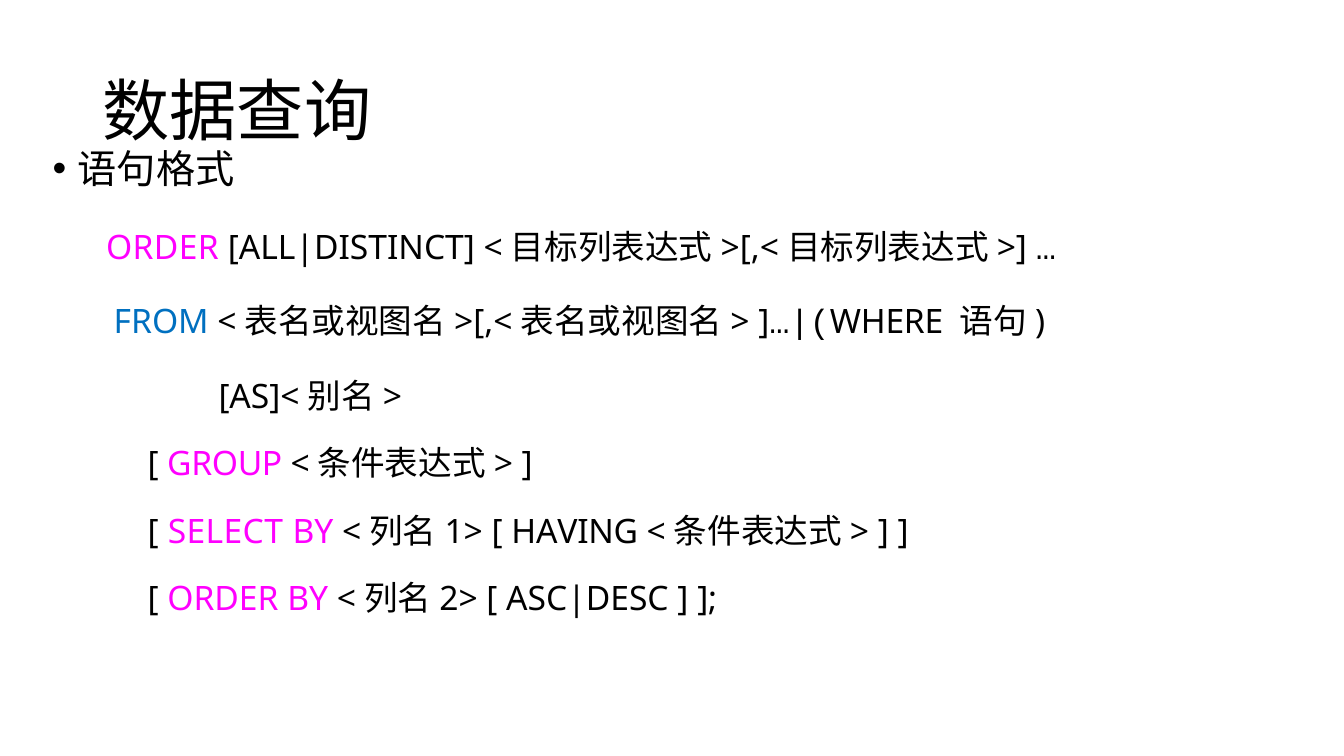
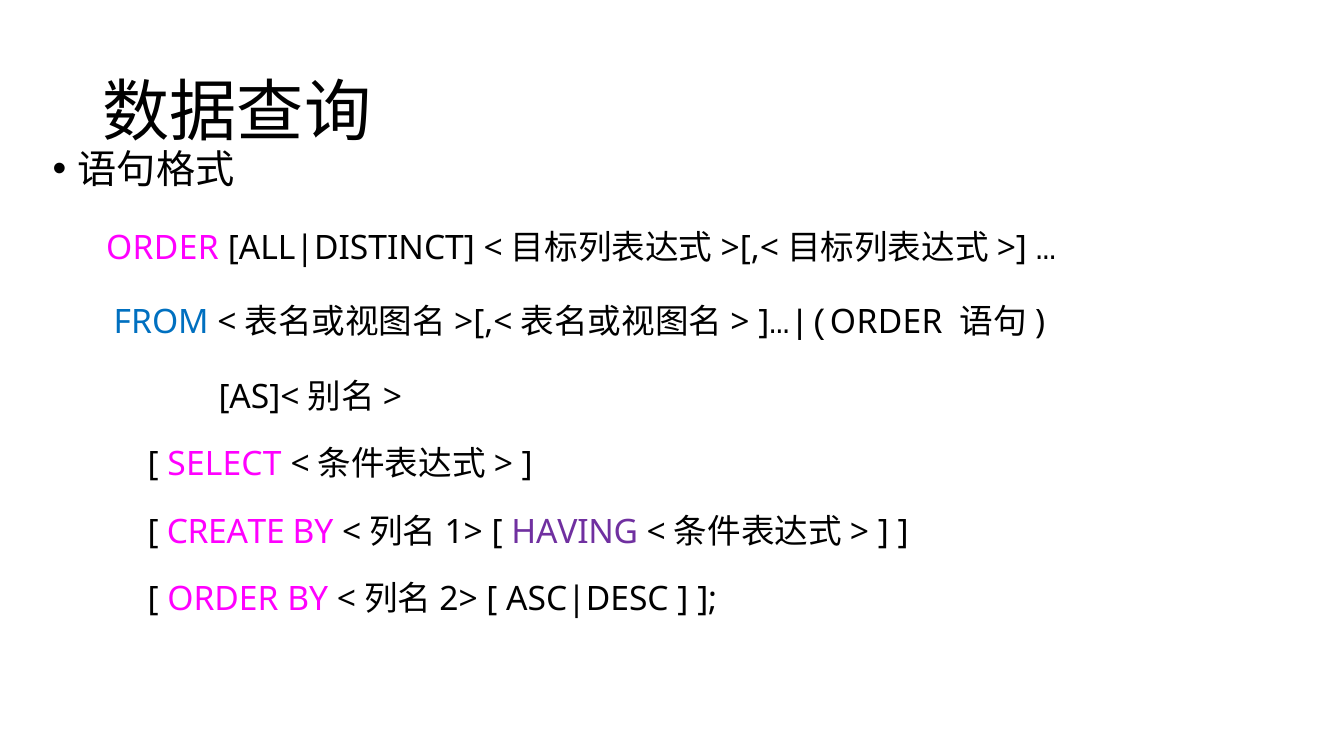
WHERE: WHERE -> ORDER (886, 323)
GROUP: GROUP -> SELECT (224, 465)
SELECT: SELECT -> CREATE (226, 532)
HAVING colour: black -> purple (575, 532)
